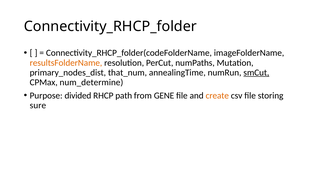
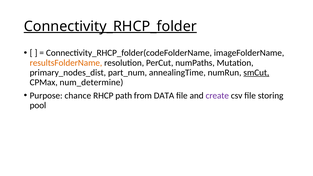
Connectivity_RHCP_folder underline: none -> present (110, 26)
that_num: that_num -> part_num (127, 73)
divided: divided -> chance (78, 96)
GENE: GENE -> DATA (164, 96)
create colour: orange -> purple (217, 96)
sure: sure -> pool (38, 105)
